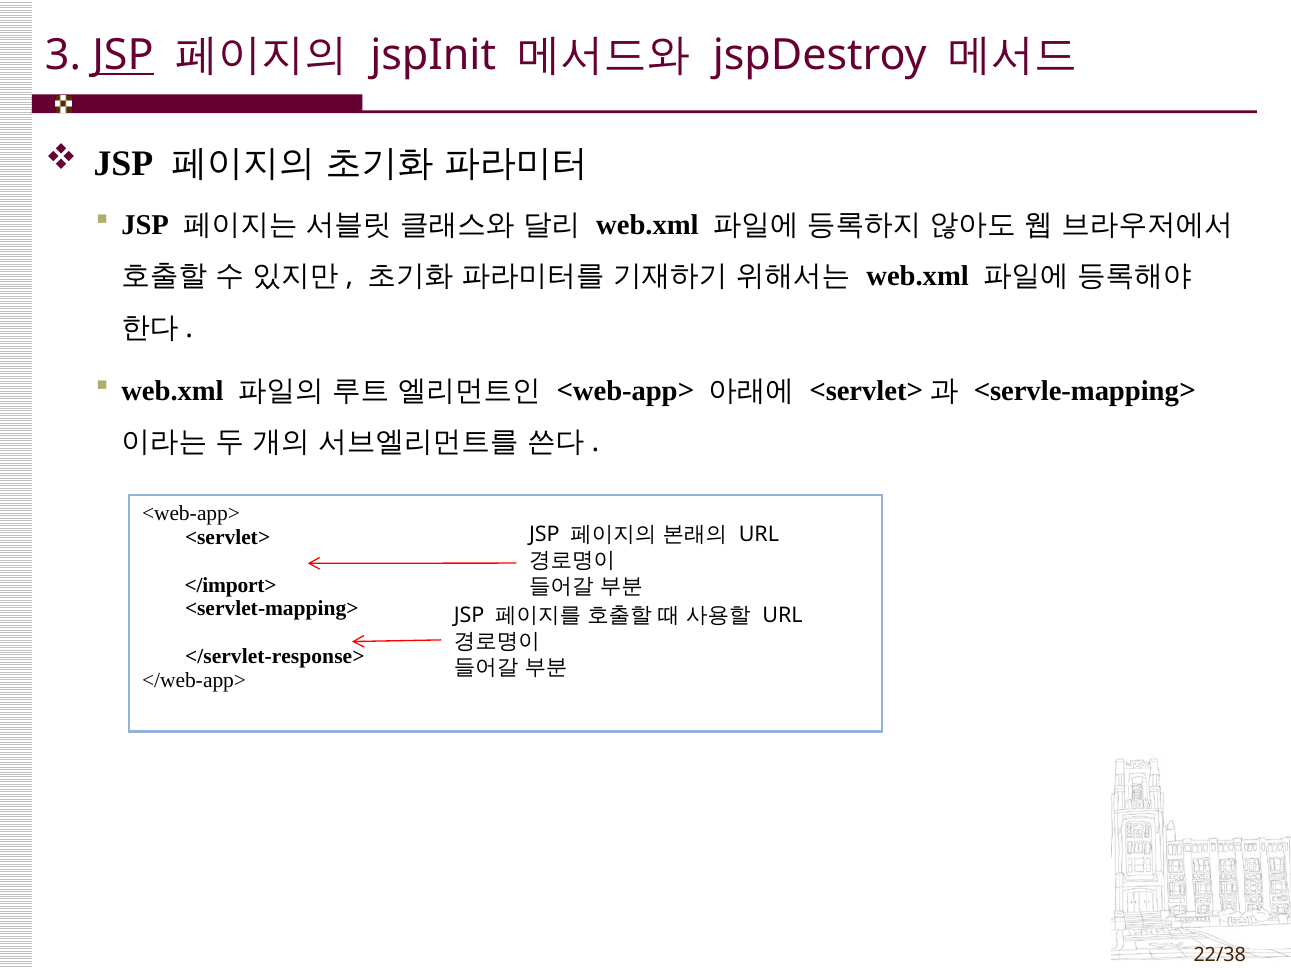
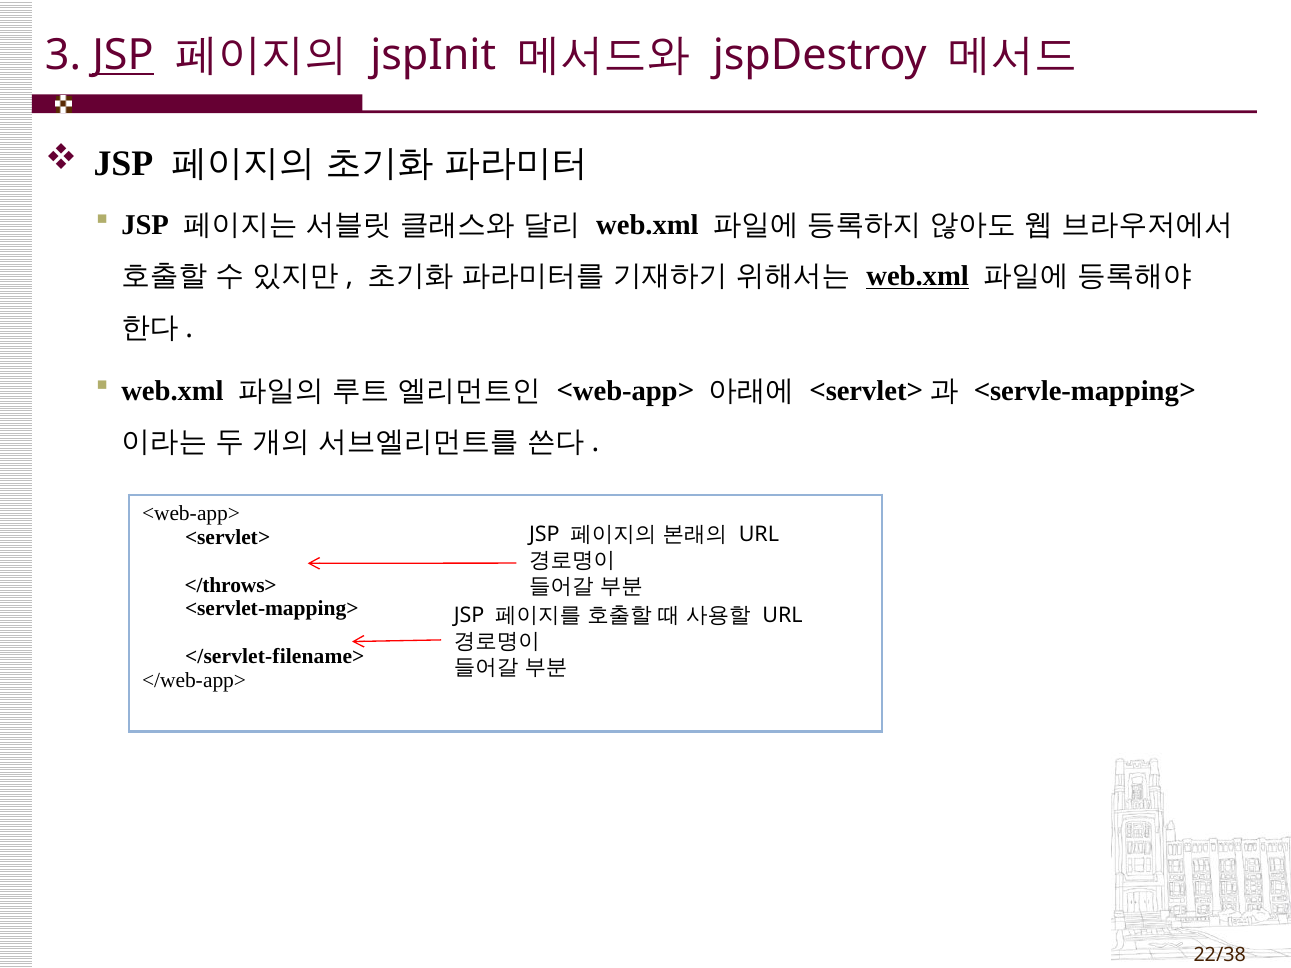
web.xml underline: none -> present (918, 276)
</import>: </import> -> </throws> (231, 585)
</servlet-response>: </servlet-response> -> </servlet-filename> (275, 657)
